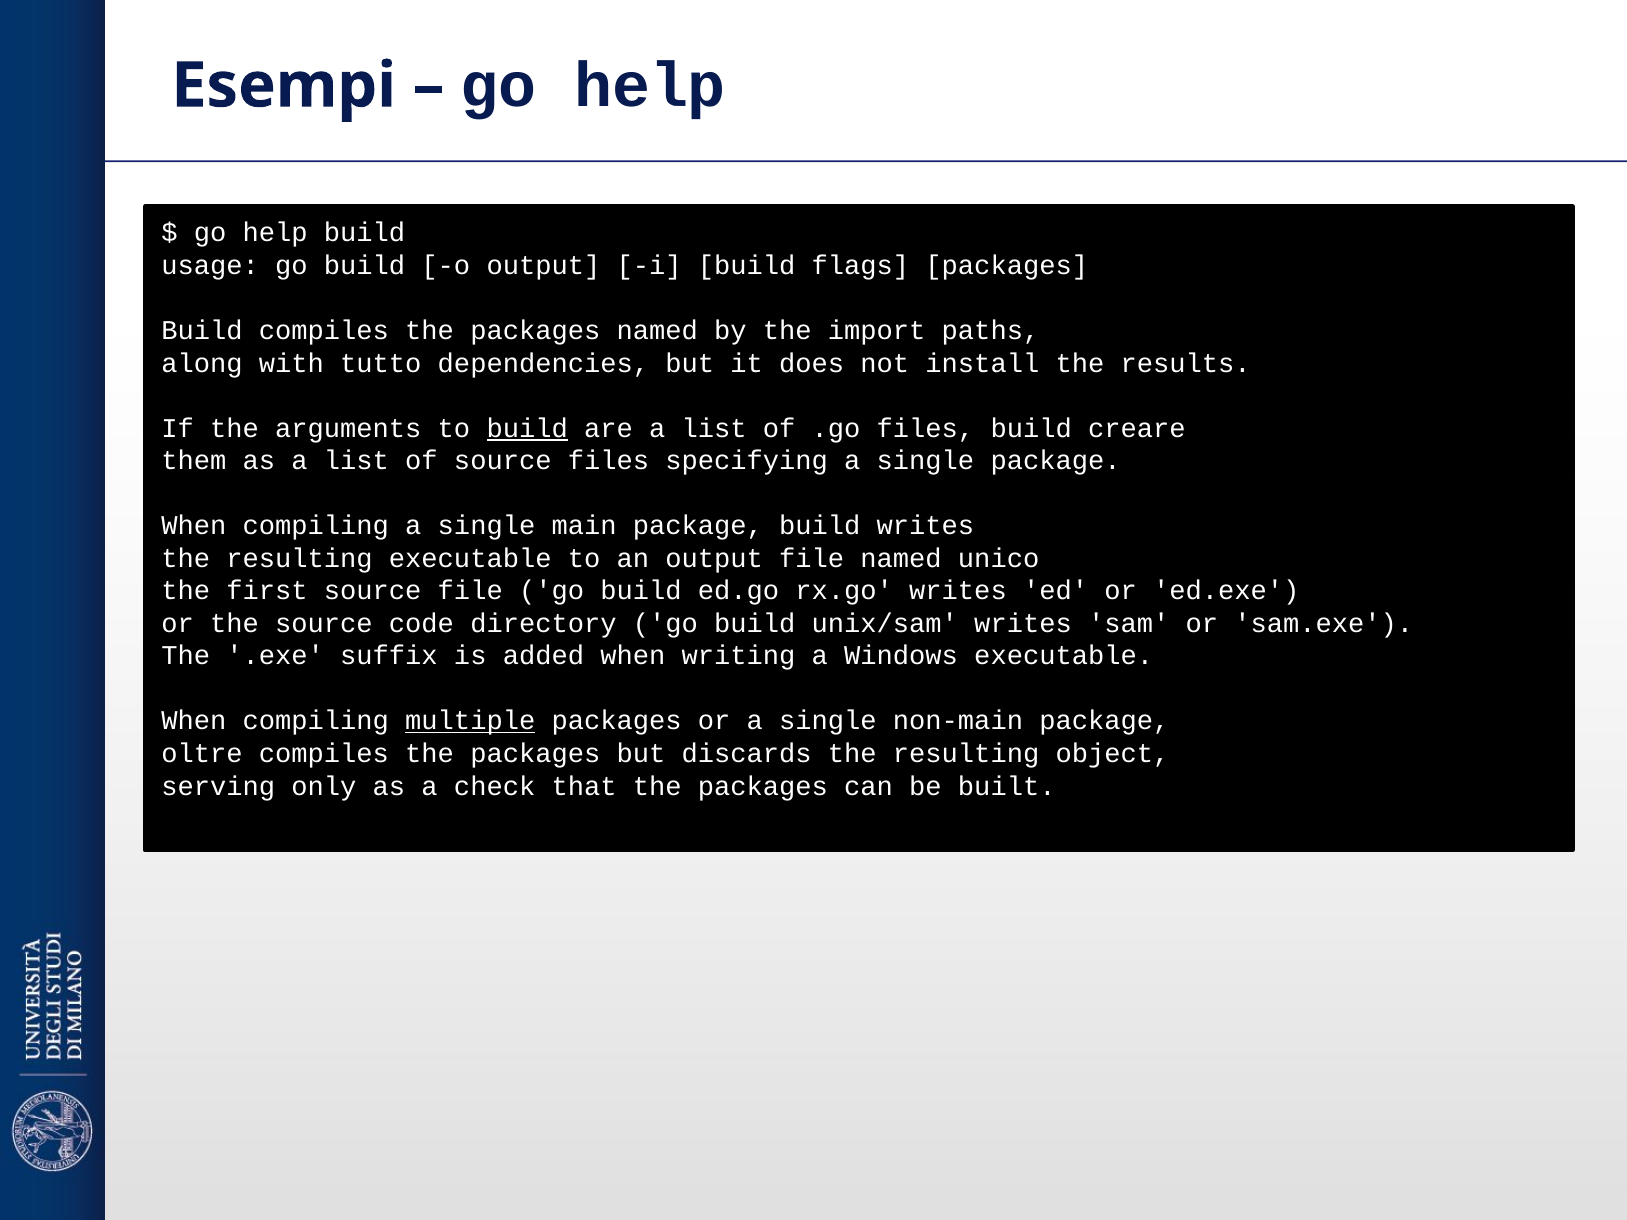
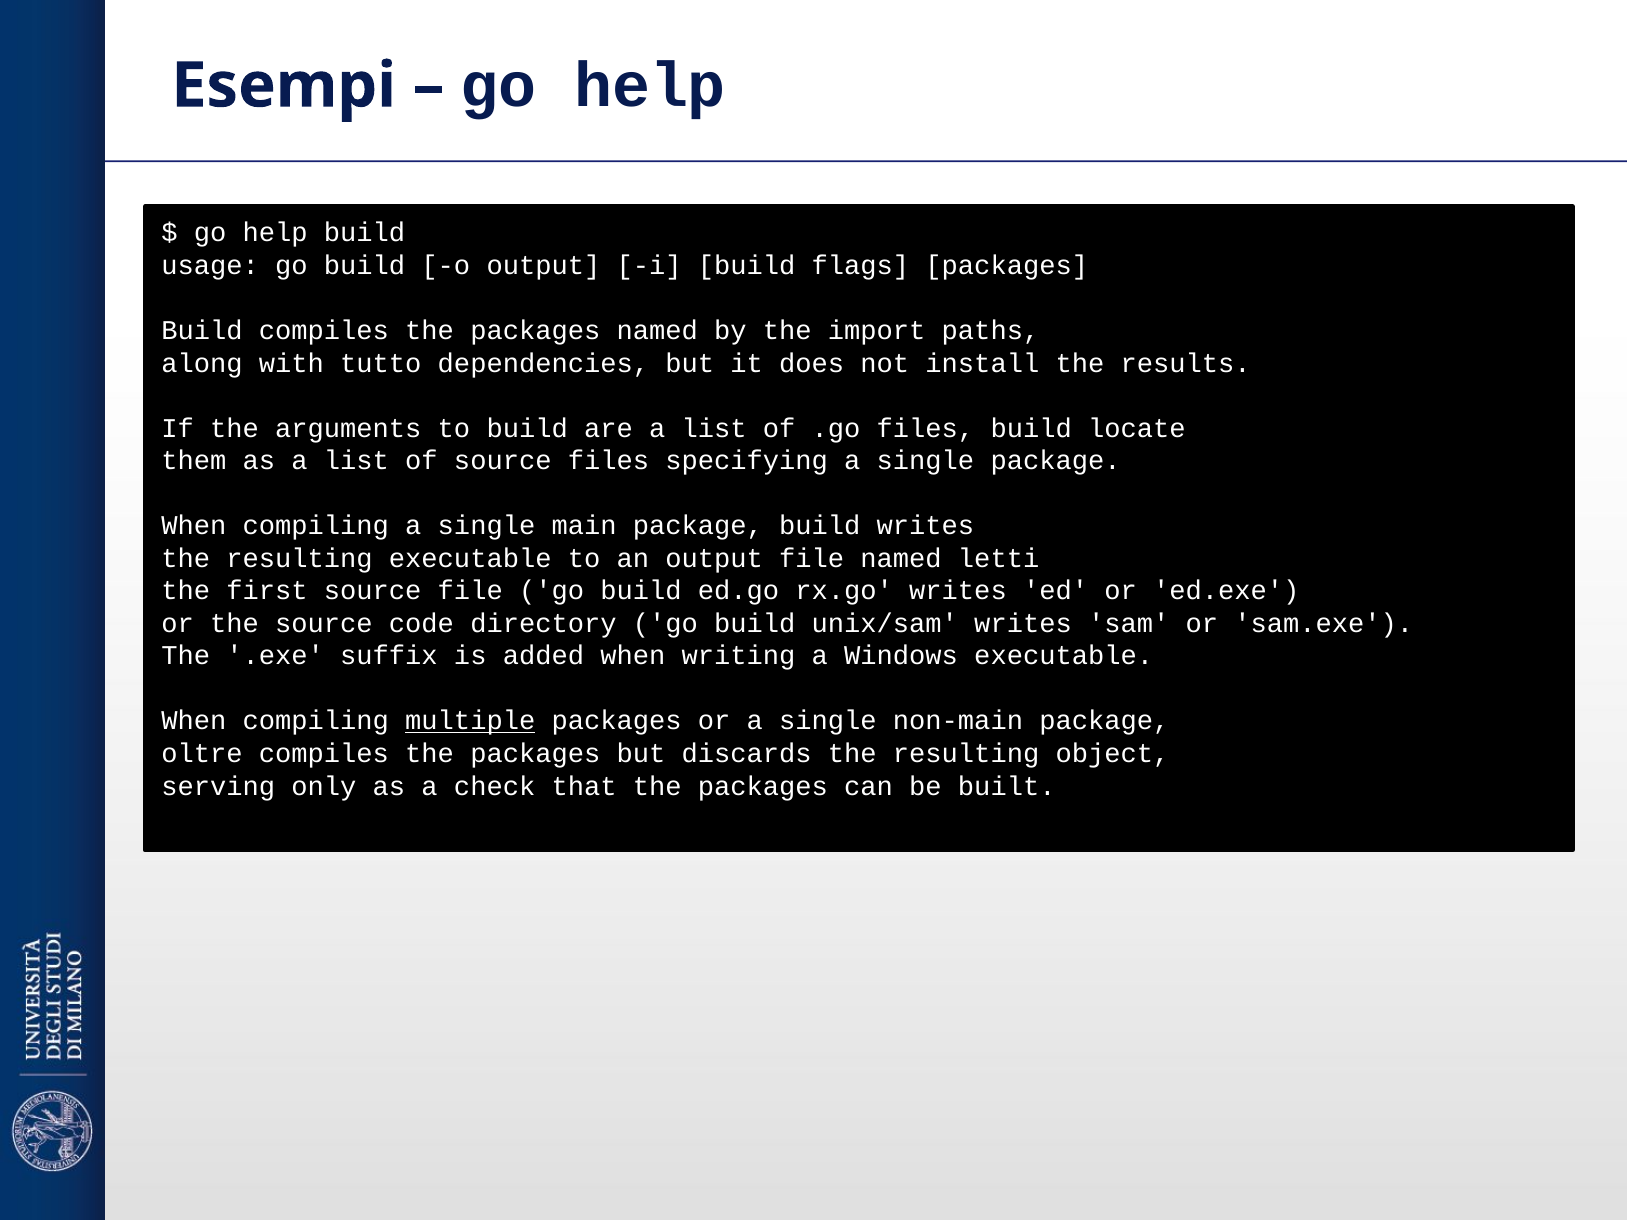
build underline: present -> none (527, 428)
creare: creare -> locate (1137, 428)
unico: unico -> letti (999, 558)
